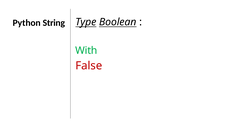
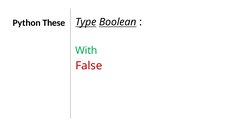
String: String -> These (54, 23)
